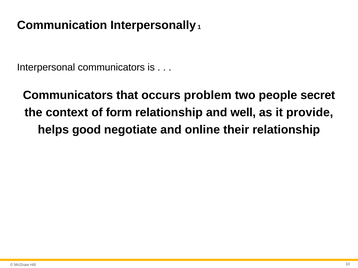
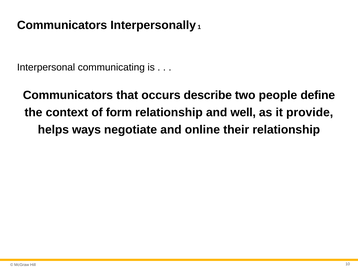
Communication: Communication -> Communicators (62, 25)
Interpersonal communicators: communicators -> communicating (111, 67)
problem: problem -> describe (208, 95)
secret: secret -> define (318, 95)
good: good -> ways (87, 130)
